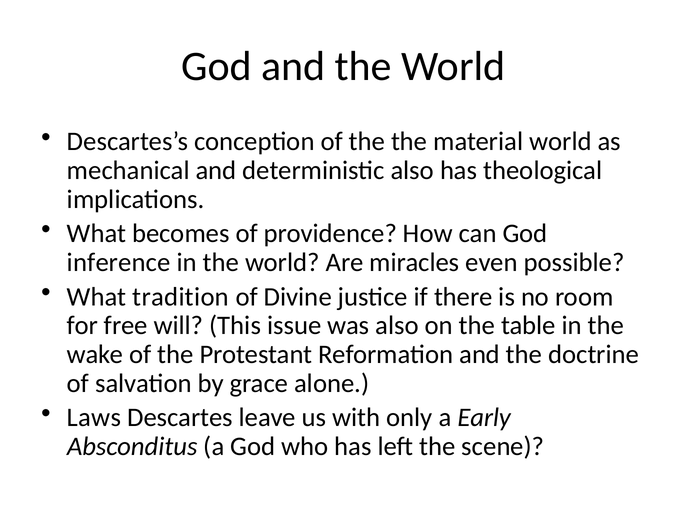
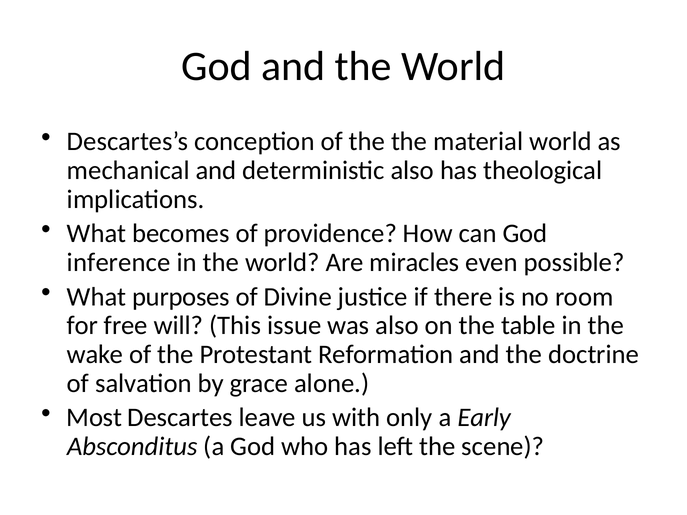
tradition: tradition -> purposes (181, 297)
Laws: Laws -> Most (94, 418)
